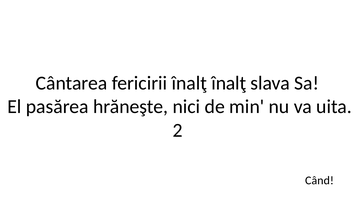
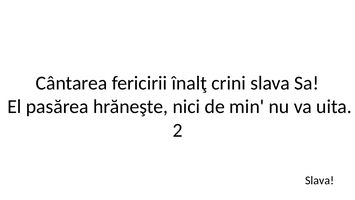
înalţ înalţ: înalţ -> crini (229, 83)
Când: Când -> Slava (319, 180)
